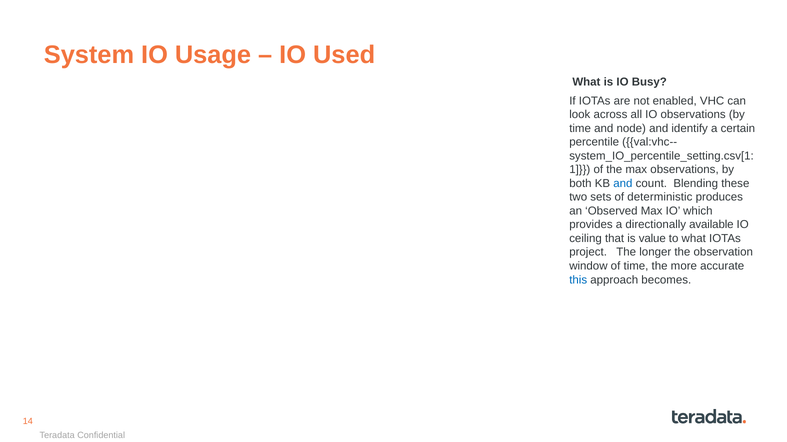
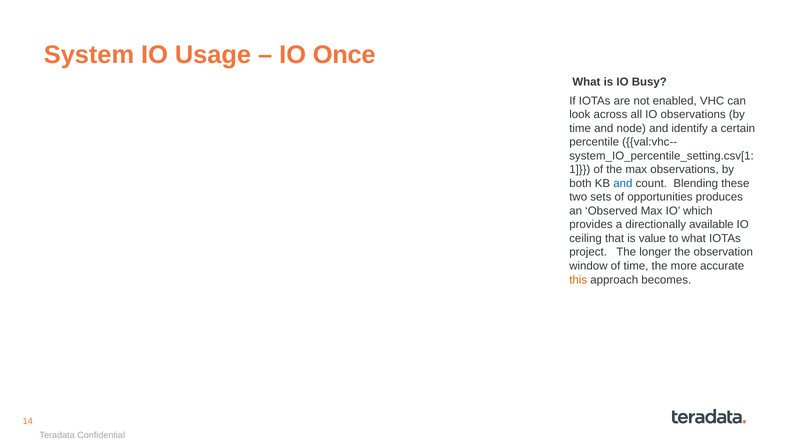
Used: Used -> Once (344, 55)
deterministic: deterministic -> opportunities (660, 197)
this colour: blue -> orange (578, 280)
